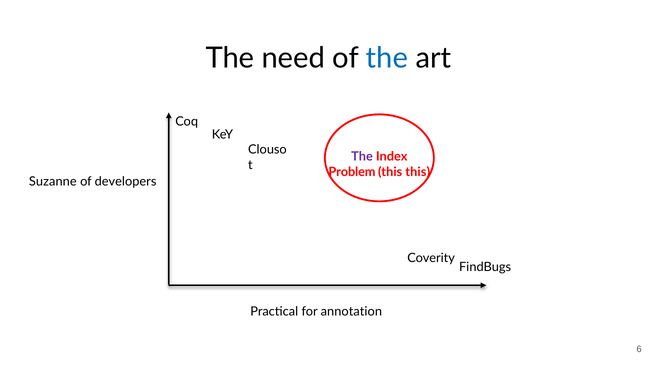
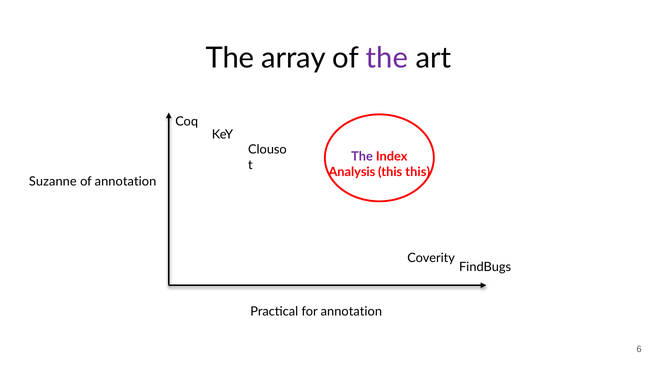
need: need -> array (294, 58)
the colour: blue -> purple (387, 58)
Problem: Problem -> Analysis (352, 172)
of developers: developers -> annotation (126, 182)
